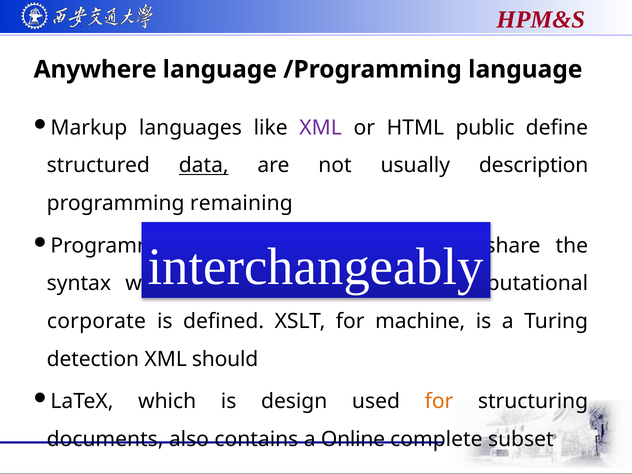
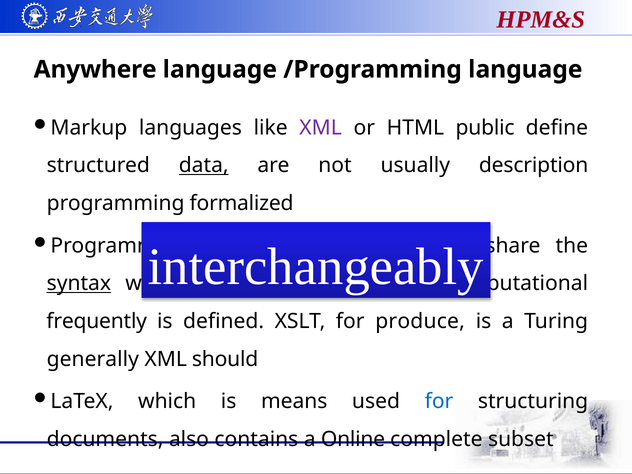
remaining: remaining -> formalized (242, 203)
syntax underline: none -> present (79, 283)
corporate: corporate -> frequently (97, 321)
machine: machine -> produce (420, 321)
detection: detection -> generally (93, 359)
design: design -> means (294, 401)
for colour: orange -> blue (439, 401)
